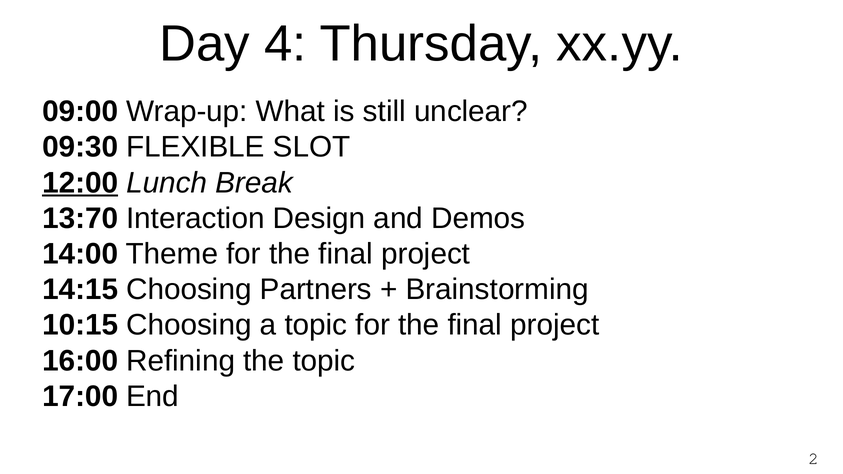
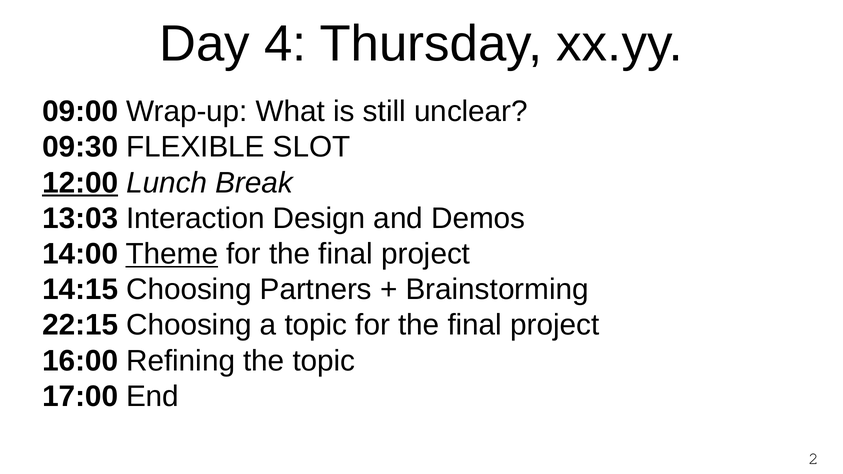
13:70: 13:70 -> 13:03 (80, 218)
Theme underline: none -> present (172, 254)
10:15: 10:15 -> 22:15 (80, 325)
